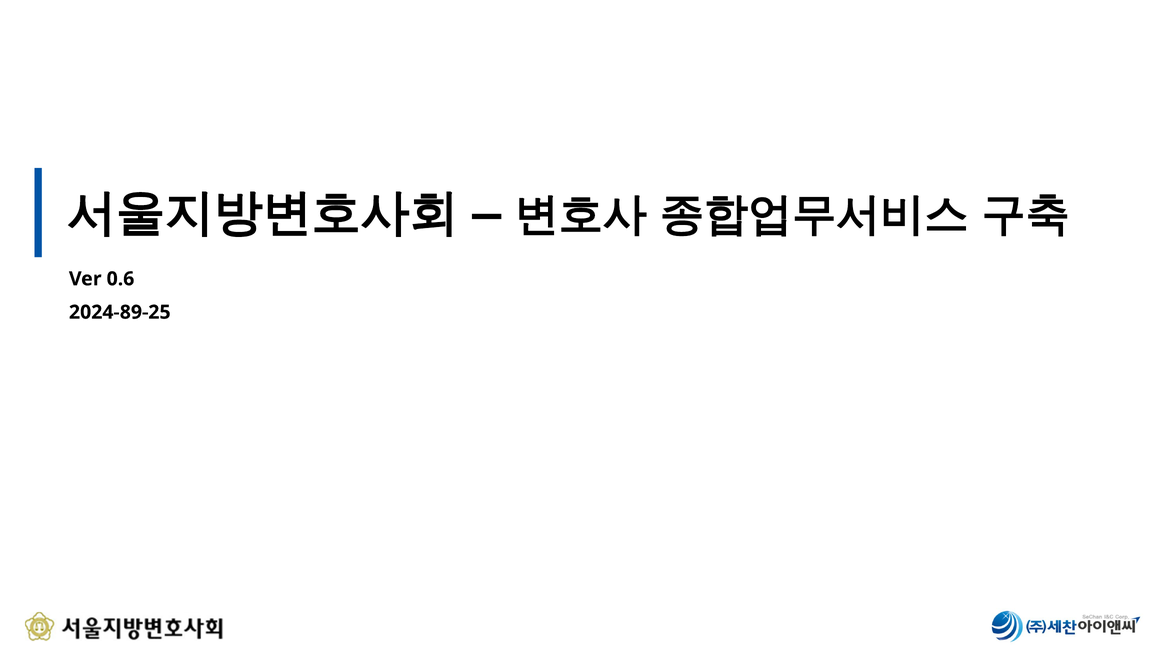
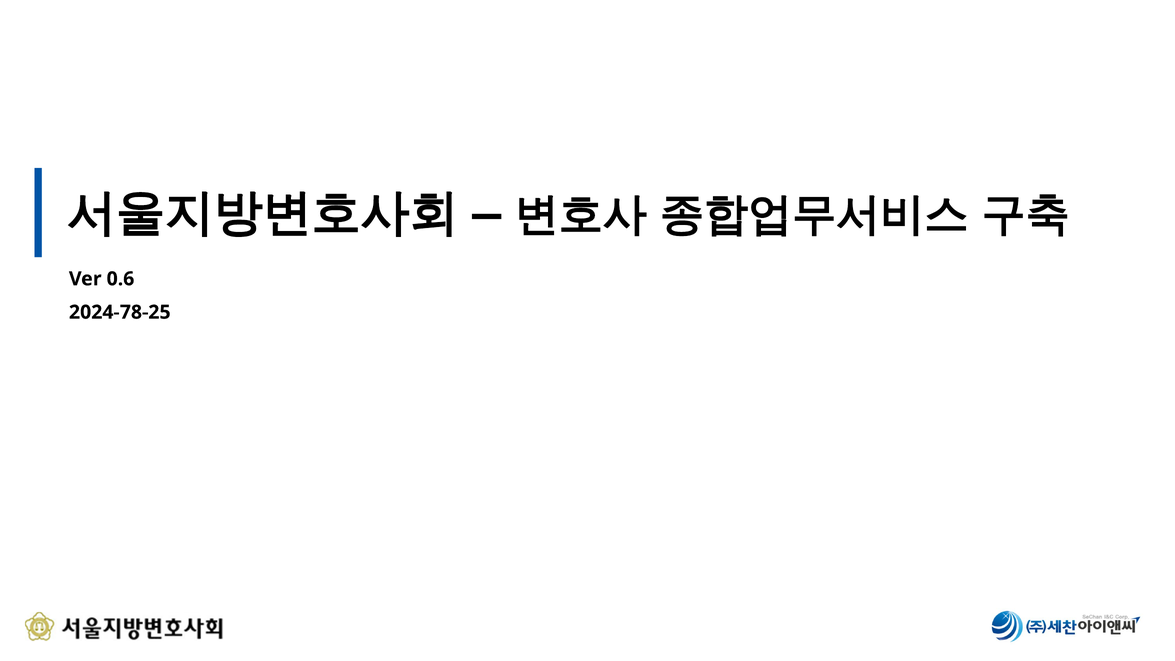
2024-89-25: 2024-89-25 -> 2024-78-25 (120, 312)
